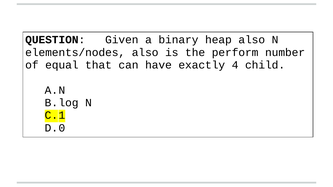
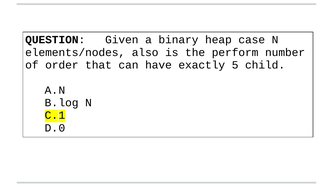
heap also: also -> case (252, 40)
equal: equal -> order (62, 65)
4: 4 -> 5 (235, 65)
